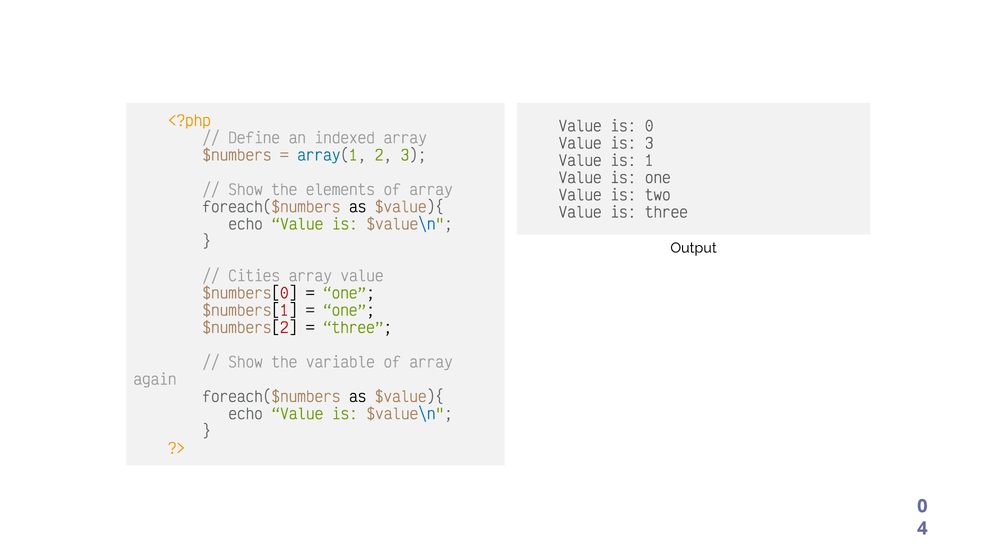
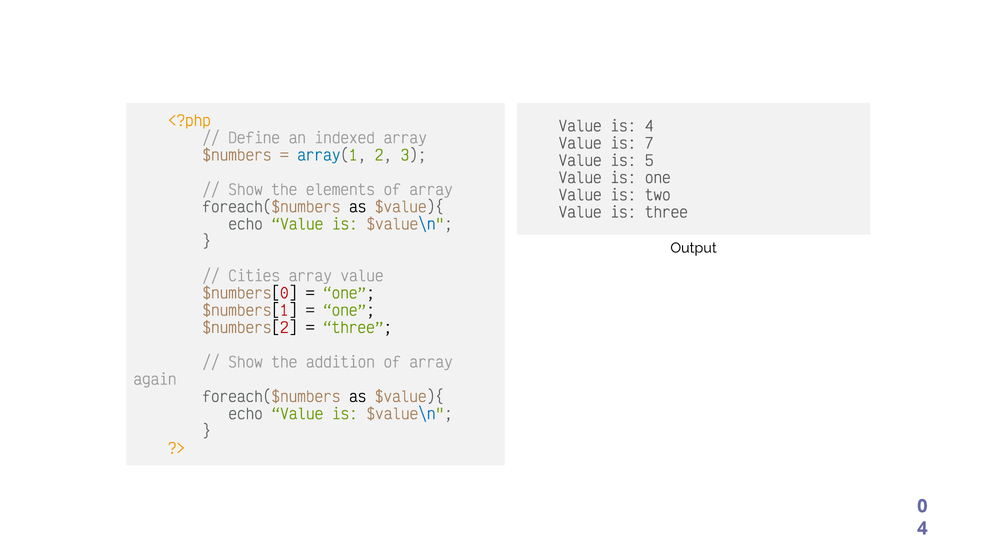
is 0: 0 -> 4 (649, 126)
is 3: 3 -> 7 (649, 144)
1: 1 -> 5 (649, 161)
variable: variable -> addition (340, 362)
